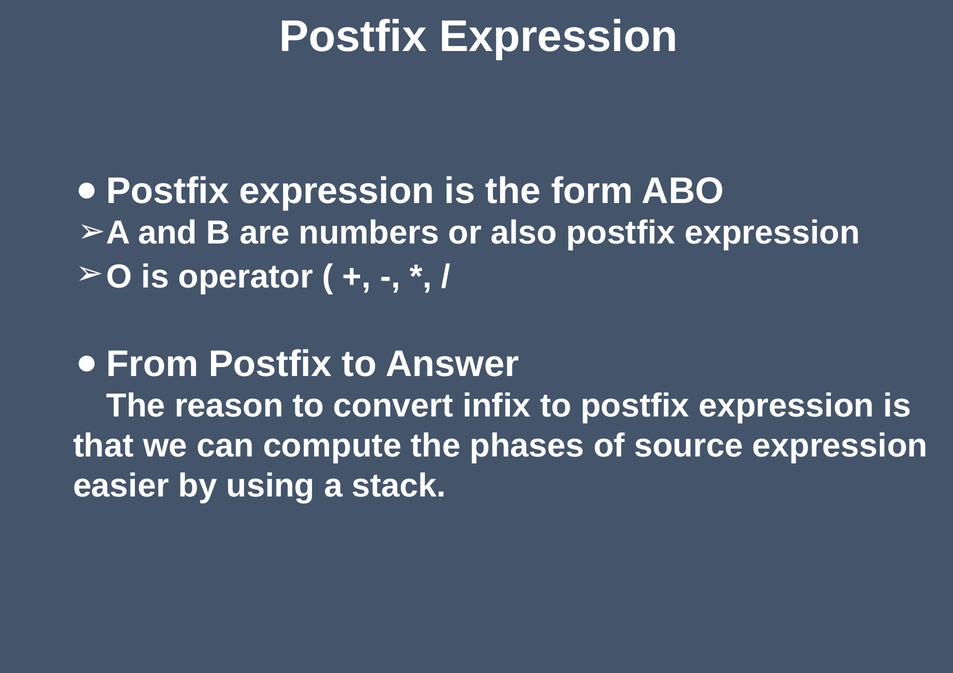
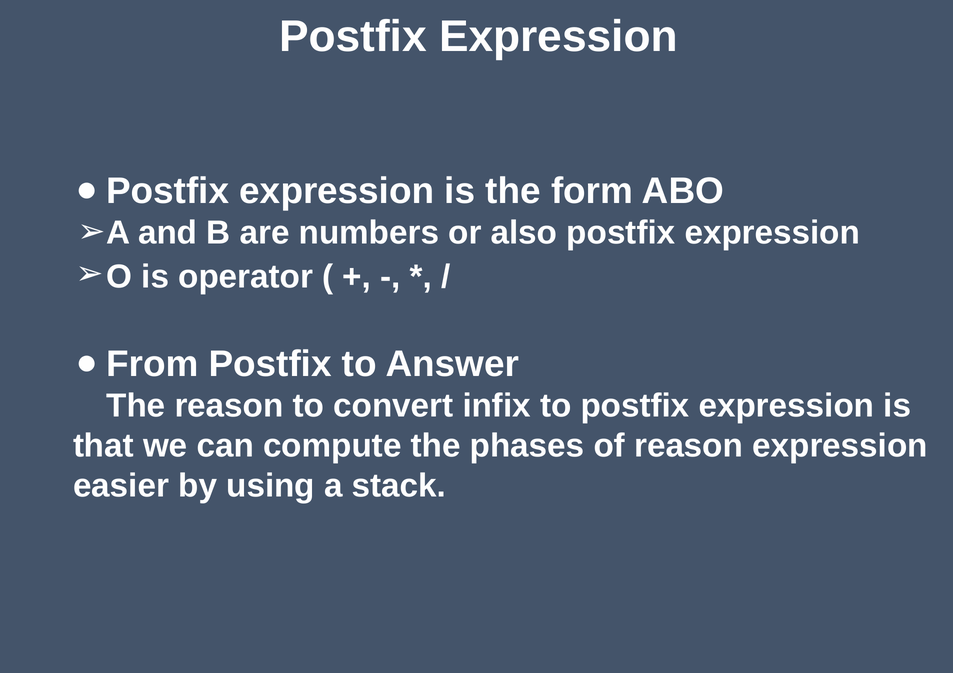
of source: source -> reason (689, 446)
